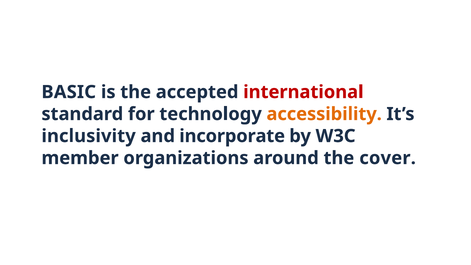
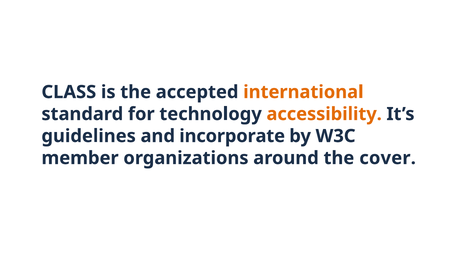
BASIC: BASIC -> CLASS (69, 92)
international colour: red -> orange (303, 92)
inclusivity: inclusivity -> guidelines (89, 136)
